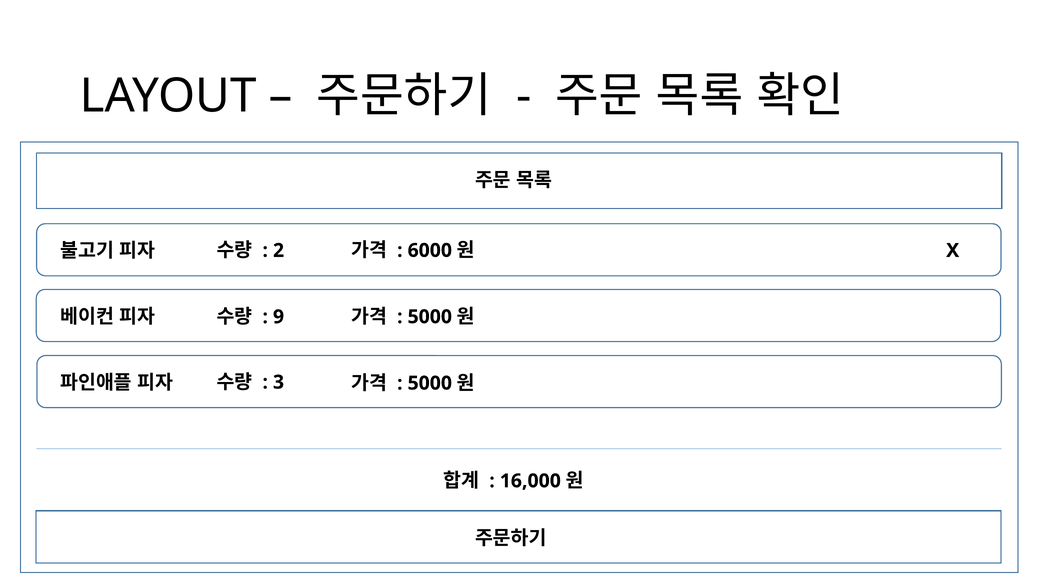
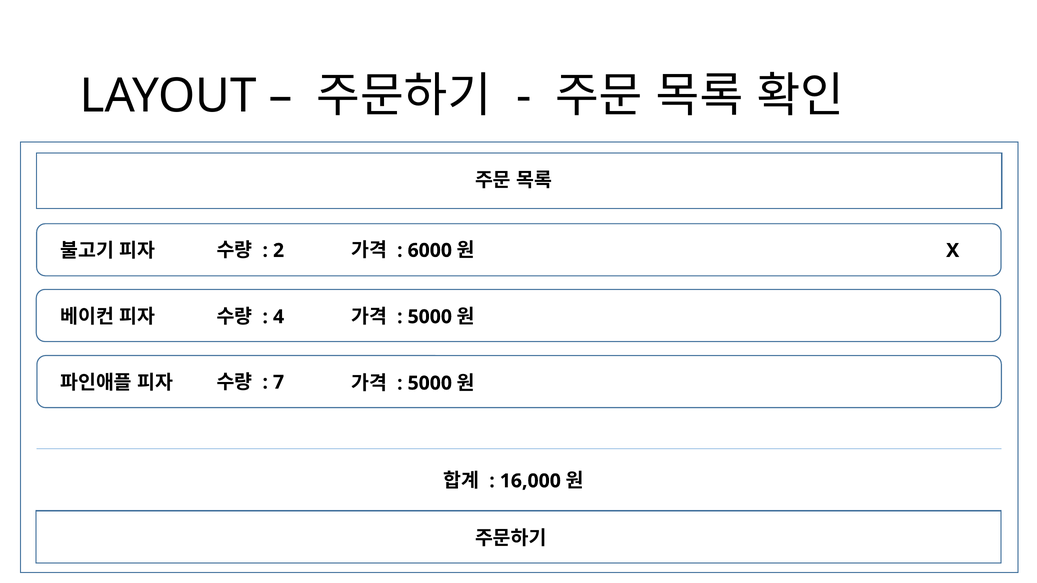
9: 9 -> 4 (279, 317)
3: 3 -> 7 (279, 382)
